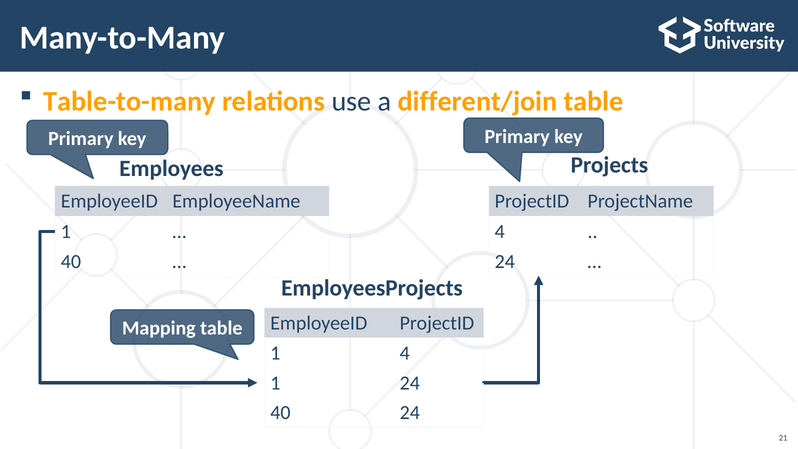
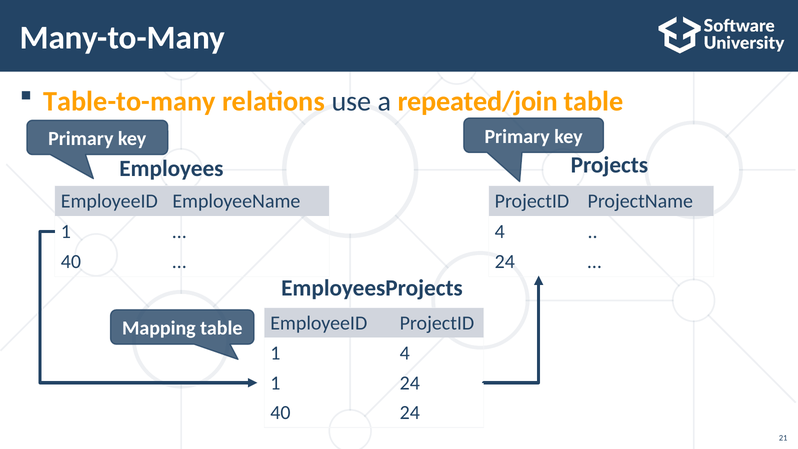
different/join: different/join -> repeated/join (478, 101)
